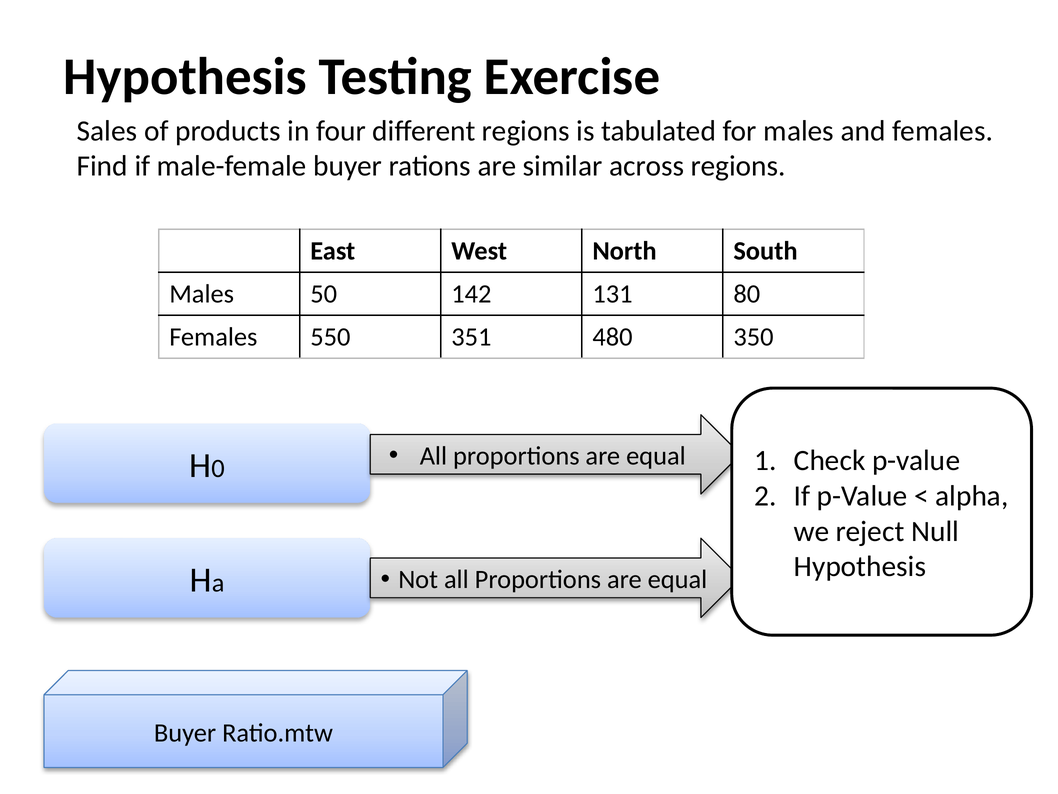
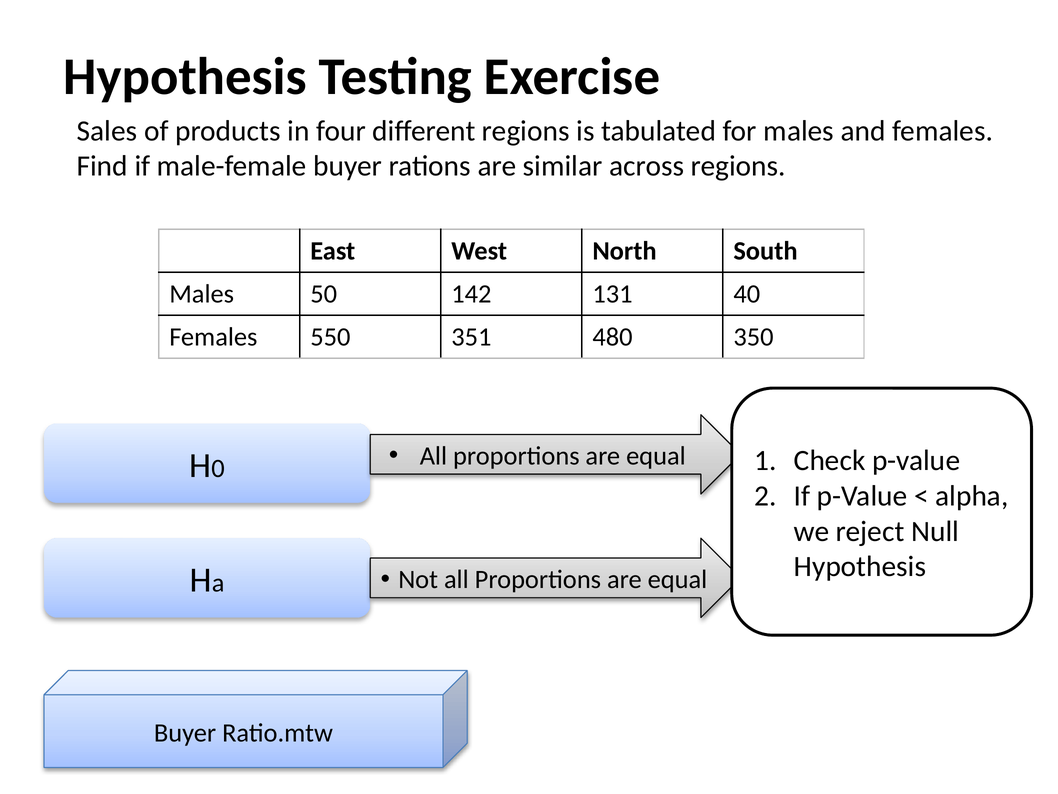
80: 80 -> 40 (747, 294)
